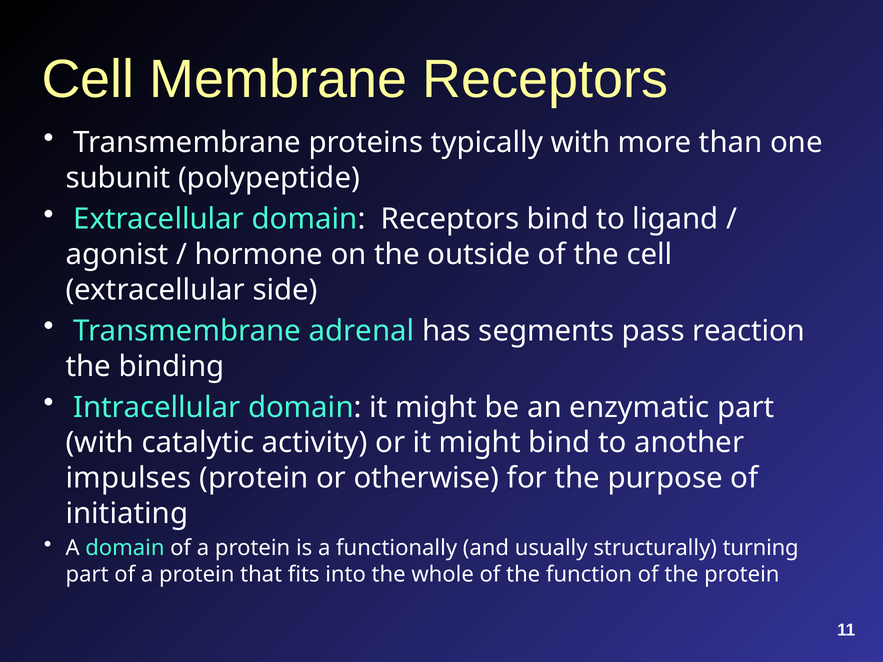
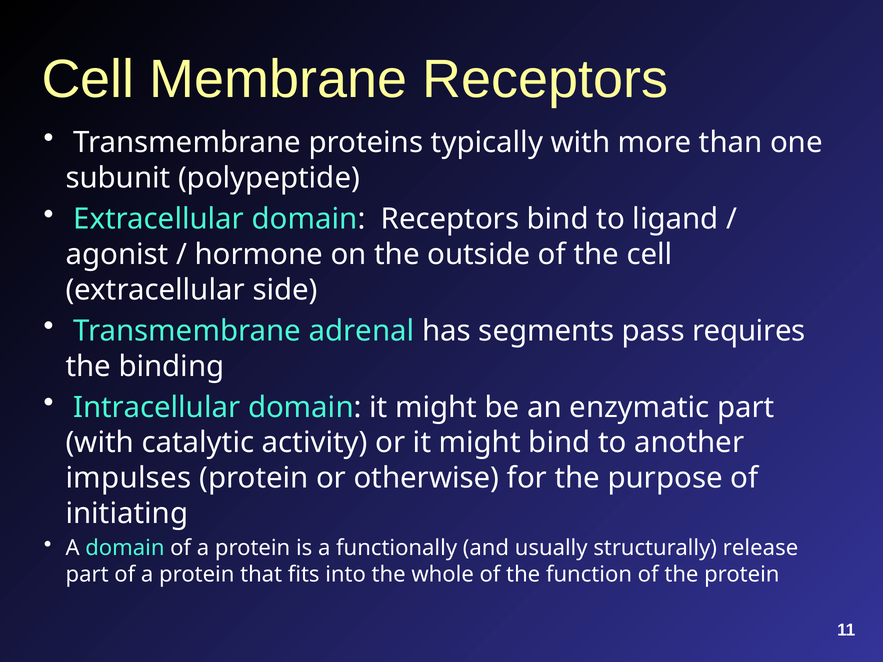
reaction: reaction -> requires (749, 331)
turning: turning -> release (761, 548)
